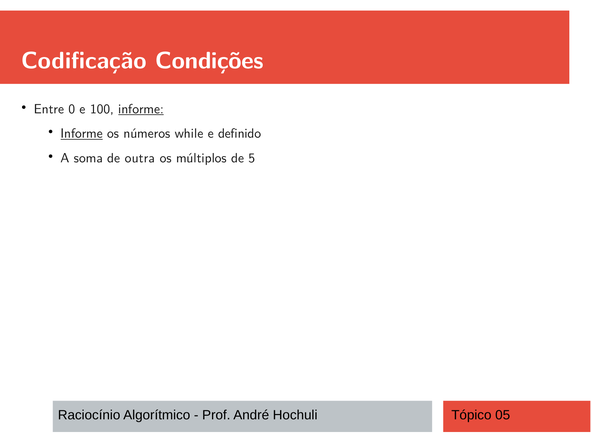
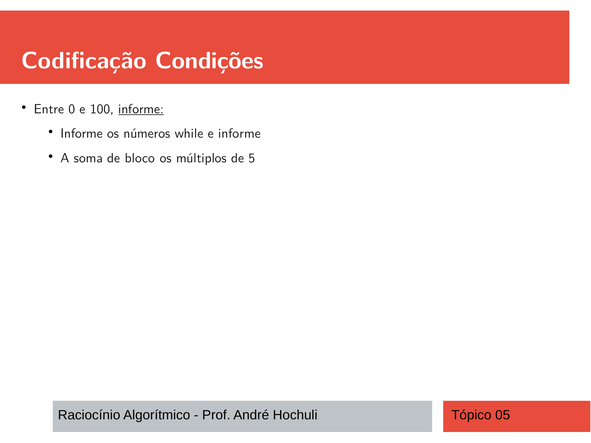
Informe underline: present -> none (82, 134)
e definido: definido -> informe (239, 134)
outra: outra -> bloco (140, 158)
